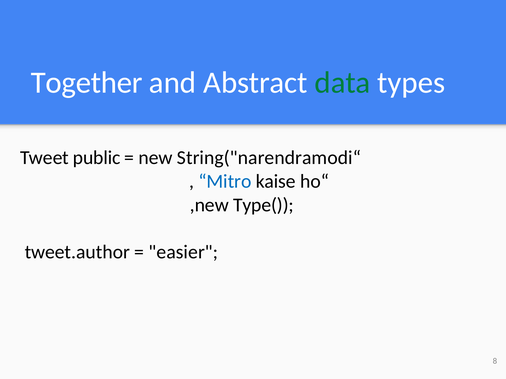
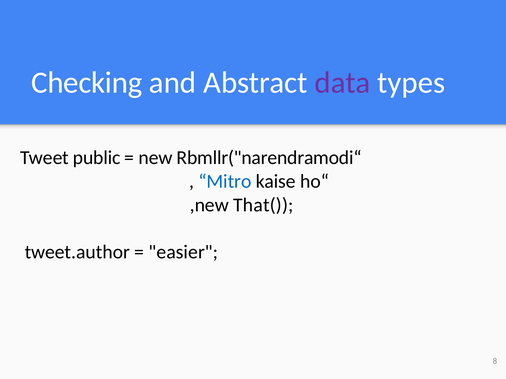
Together: Together -> Checking (87, 83)
data colour: green -> purple (343, 83)
String("narendramodi“: String("narendramodi“ -> Rbmllr("narendramodi“ (269, 158)
Type(: Type( -> That( (263, 205)
